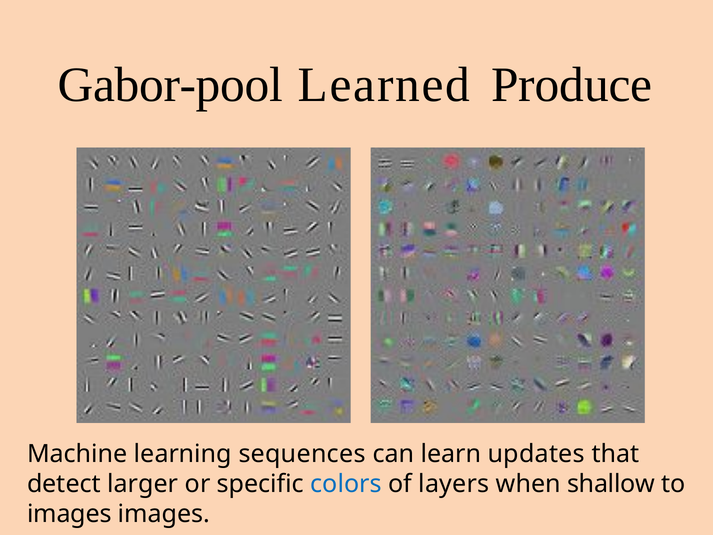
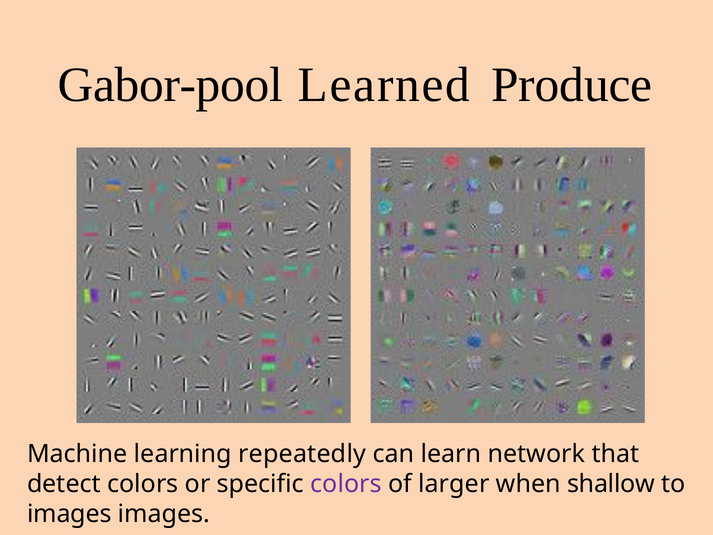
sequences: sequences -> repeatedly (302, 454)
updates: updates -> network (536, 454)
detect larger: larger -> colors (143, 484)
colors colour: blue -> purple (346, 484)
layers: layers -> larger (454, 484)
